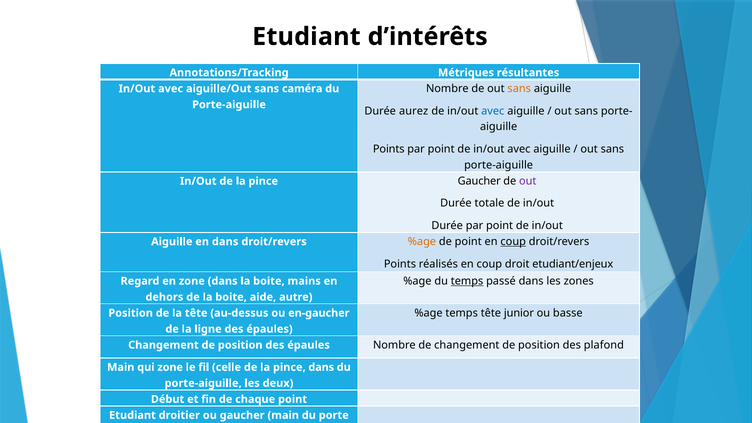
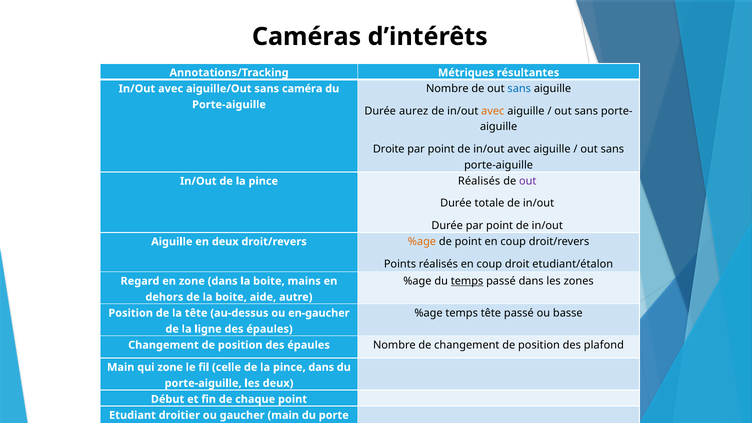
Etudiant: Etudiant -> Caméras (307, 37)
sans colour: orange -> blue (519, 89)
avec colour: blue -> orange (493, 111)
Points: Points -> Droite (389, 149)
pince Gaucher: Gaucher -> Réalisés (479, 181)
en dans: dans -> deux (225, 242)
coup underline: present -> none (513, 242)
etudiant/enjeux: etudiant/enjeux -> etudiant/étalon (573, 264)
tête junior: junior -> passé (519, 313)
